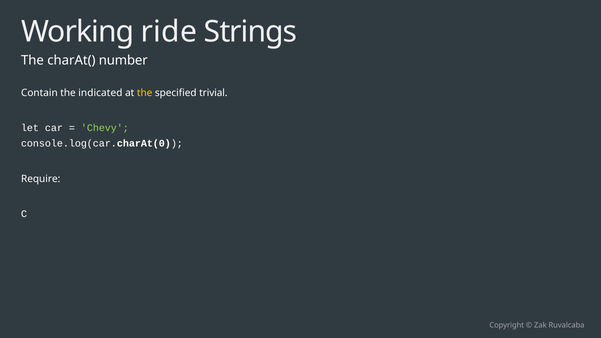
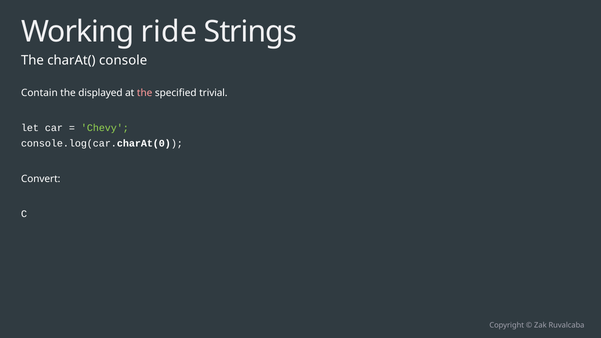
number: number -> console (123, 61)
indicated: indicated -> displayed (100, 93)
the colour: yellow -> pink (145, 93)
Require: Require -> Convert (41, 179)
